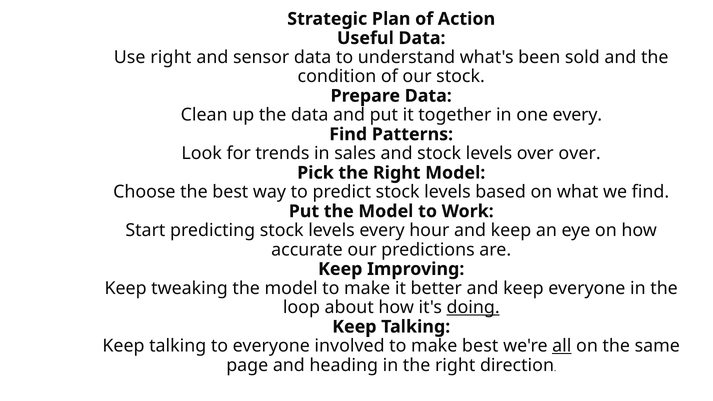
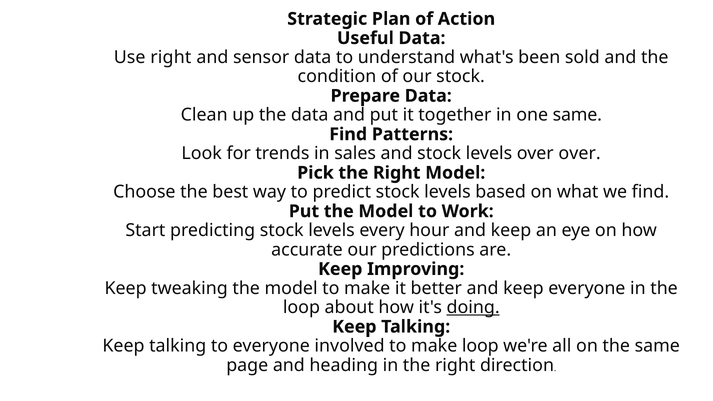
one every: every -> same (577, 115)
make best: best -> loop (480, 346)
all underline: present -> none (562, 346)
